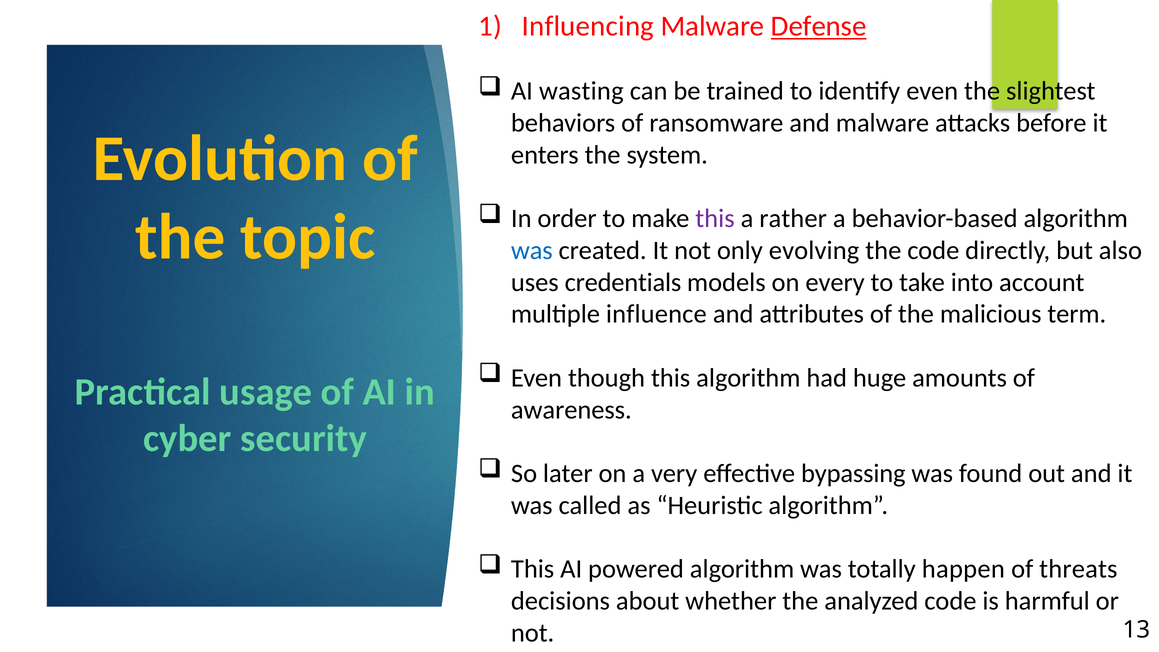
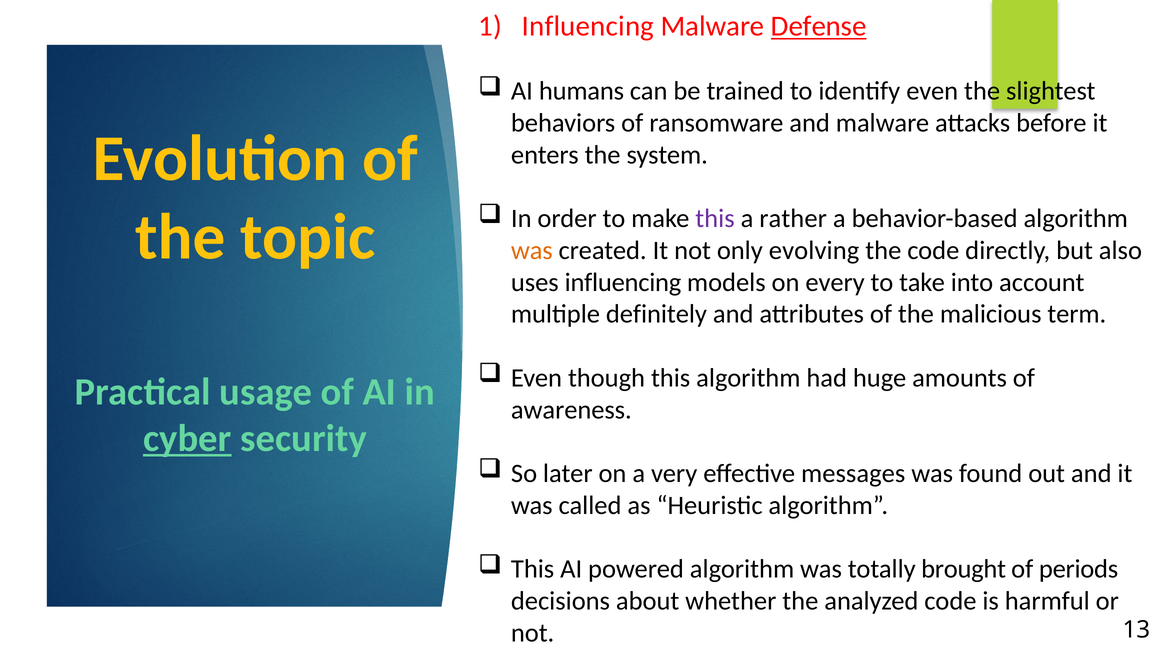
wasting: wasting -> humans (581, 91)
was colour: blue -> orange (532, 250)
uses credentials: credentials -> influencing (623, 282)
influence: influence -> definitely (656, 314)
cyber underline: none -> present (187, 438)
bypassing: bypassing -> messages (853, 473)
happen: happen -> brought (964, 569)
threats: threats -> periods (1079, 569)
